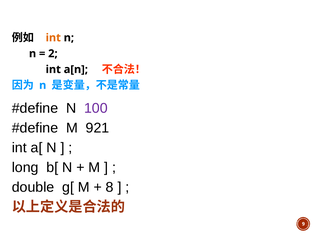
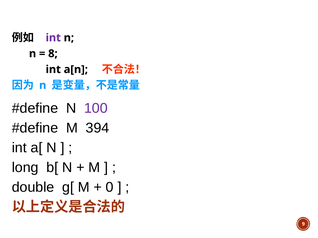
int colour: orange -> purple (53, 38)
2: 2 -> 8 (53, 54)
921: 921 -> 394 (98, 128)
8: 8 -> 0 (110, 188)
